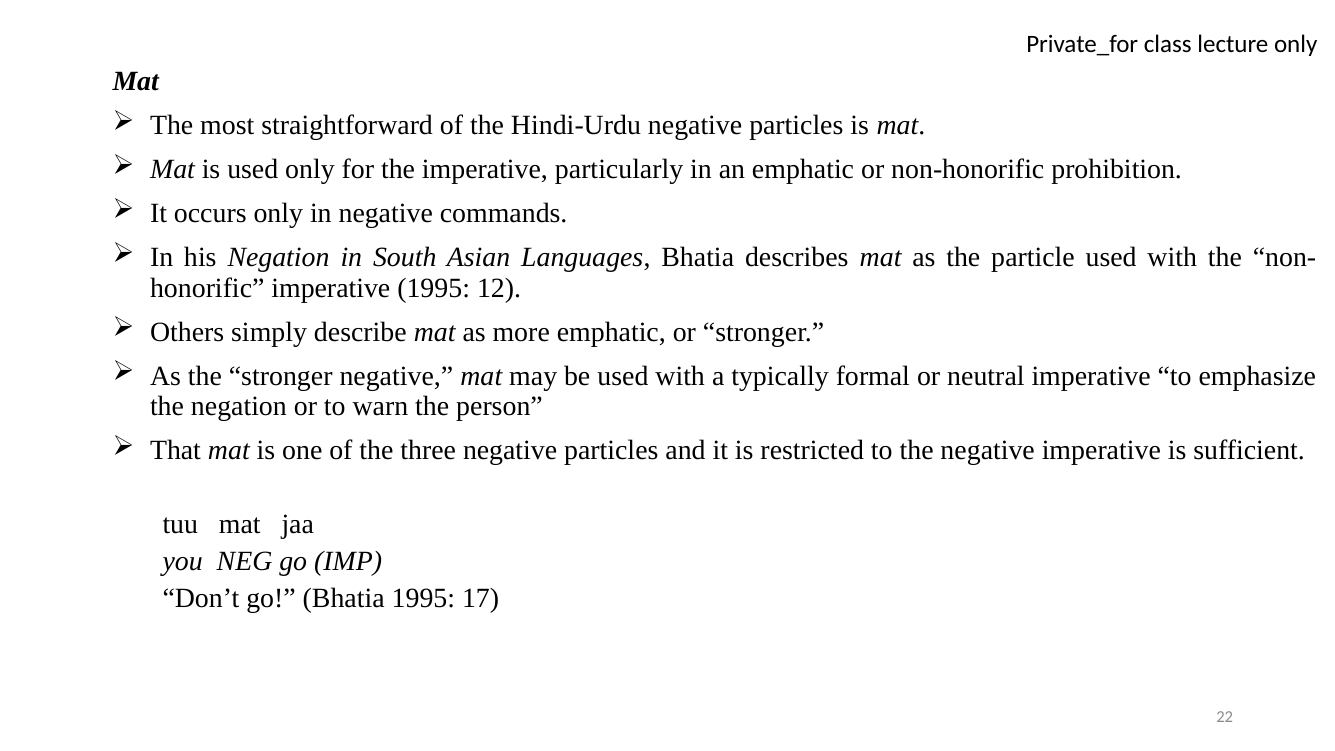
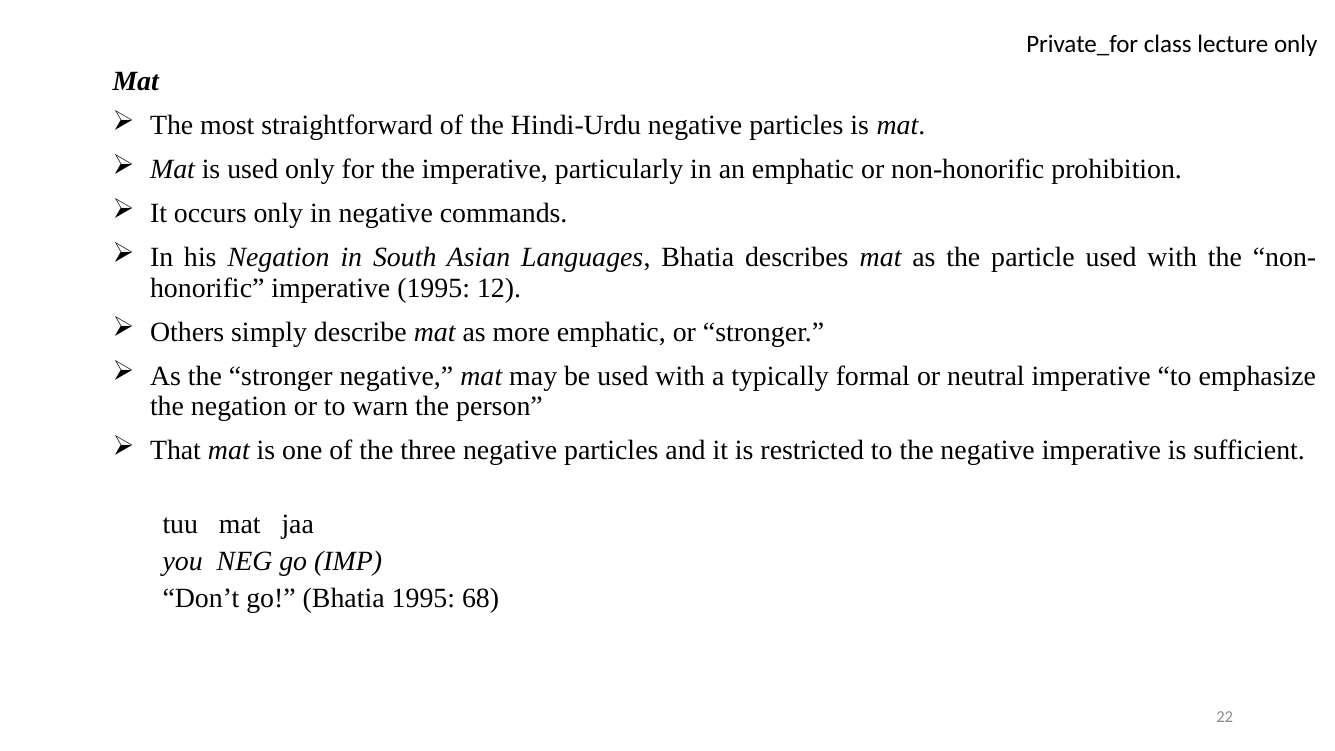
17: 17 -> 68 (481, 598)
